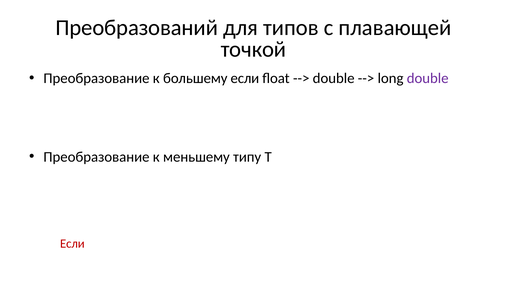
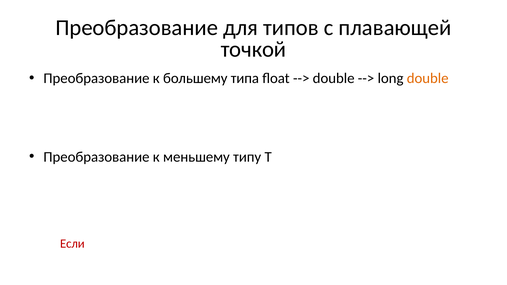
Преобразований: Преобразований -> Преобразование (137, 28)
большему если: если -> типа (245, 78)
double colour: purple -> orange (428, 78)
